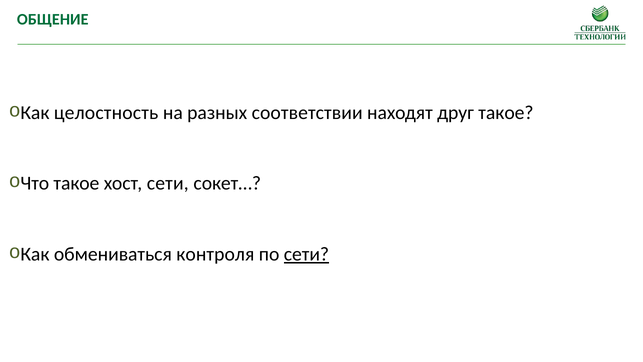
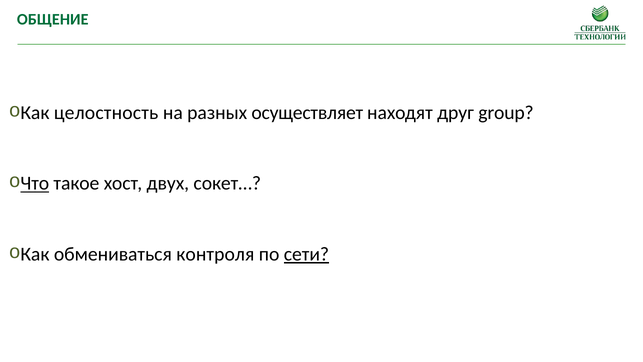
соответствии: соответствии -> осуществляет (307, 113)
друг такое: такое -> group (506, 113)
Что underline: none -> present (35, 183)
хост сети: сети -> двух (168, 183)
